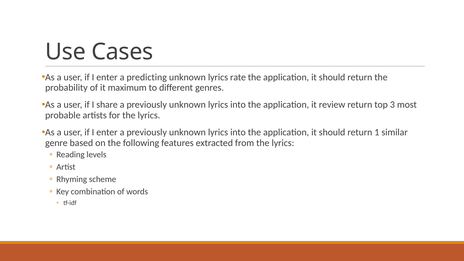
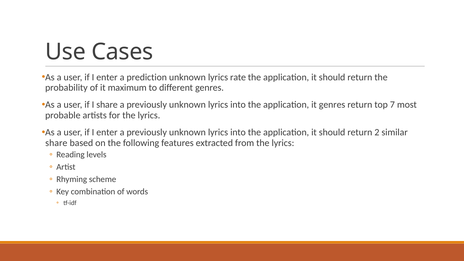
predicting: predicting -> prediction (147, 77)
it review: review -> genres (332, 105)
3: 3 -> 7 (392, 105)
1: 1 -> 2 (377, 132)
genre: genre -> share (56, 143)
